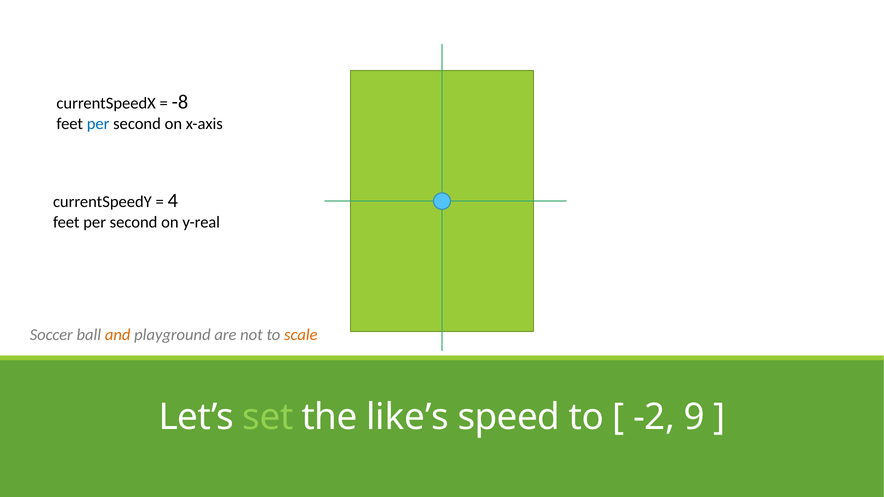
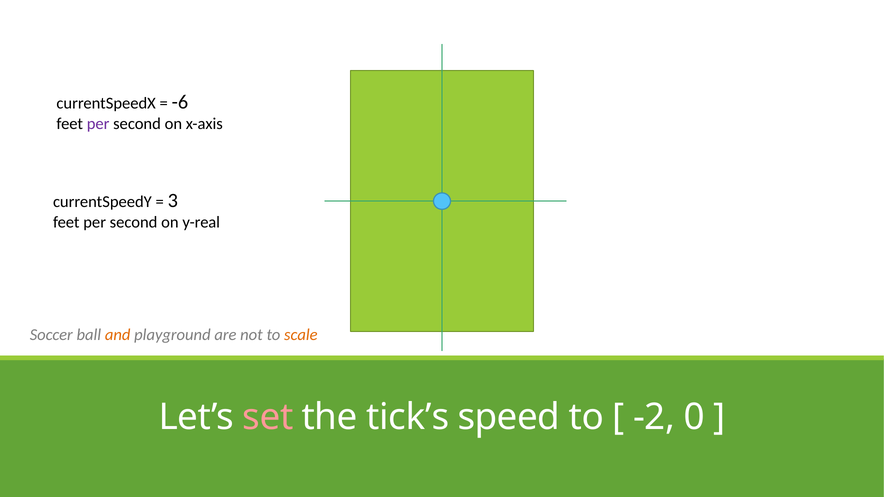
-8: -8 -> -6 (180, 102)
per colour: blue -> purple (98, 124)
4: 4 -> 3 (173, 201)
set colour: light green -> pink (268, 417)
like’s: like’s -> tick’s (408, 417)
9: 9 -> 0 (694, 417)
